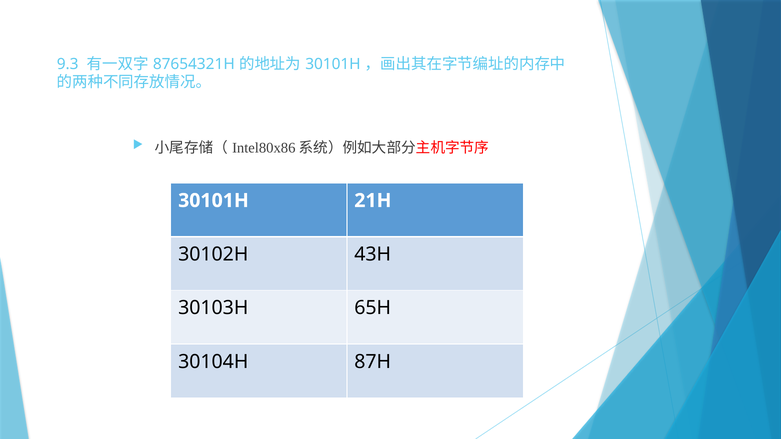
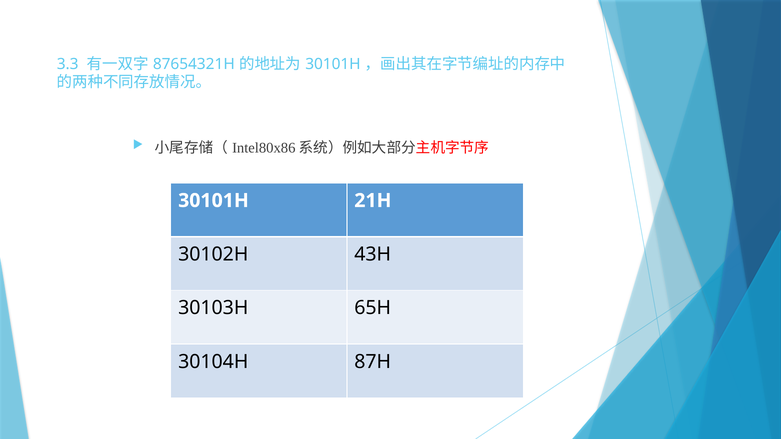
9.3: 9.3 -> 3.3 (68, 64)
